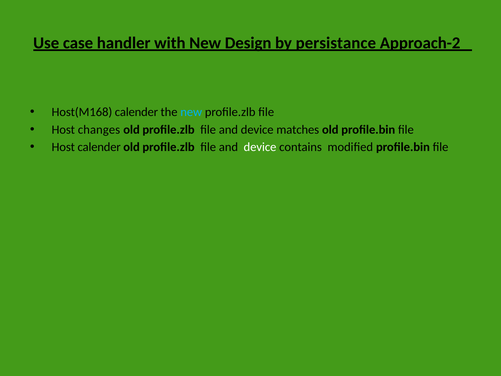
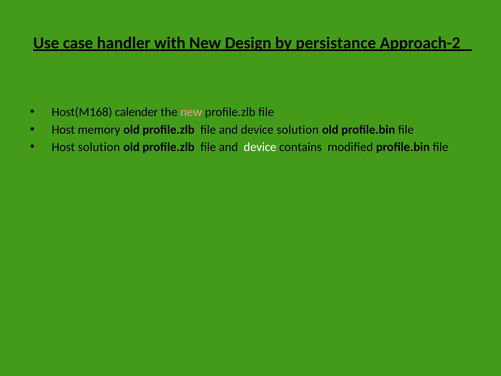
new colour: light blue -> pink (191, 112)
changes: changes -> memory (99, 129)
device matches: matches -> solution (298, 129)
Host calender: calender -> solution (99, 147)
